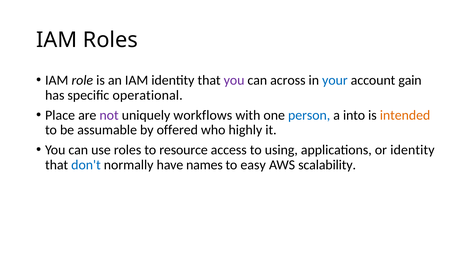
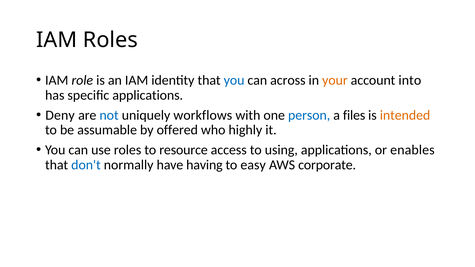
you colour: purple -> blue (234, 80)
your colour: blue -> orange (335, 80)
gain: gain -> into (410, 80)
specific operational: operational -> applications (148, 95)
Place: Place -> Deny (60, 115)
not colour: purple -> blue (109, 115)
into: into -> files (354, 115)
or identity: identity -> enables (412, 150)
names: names -> having (204, 165)
scalability: scalability -> corporate (327, 165)
